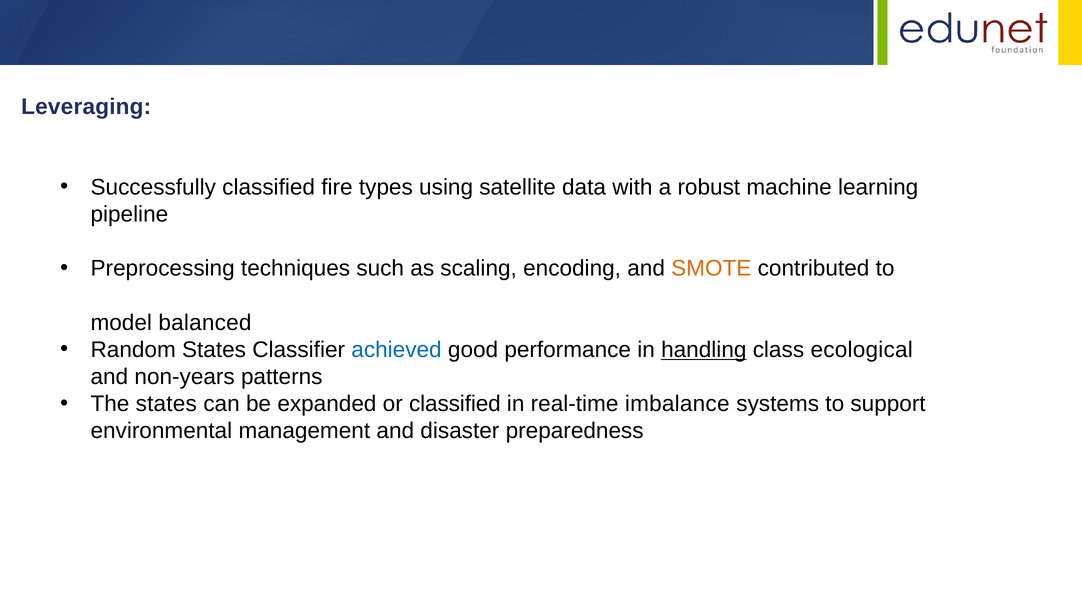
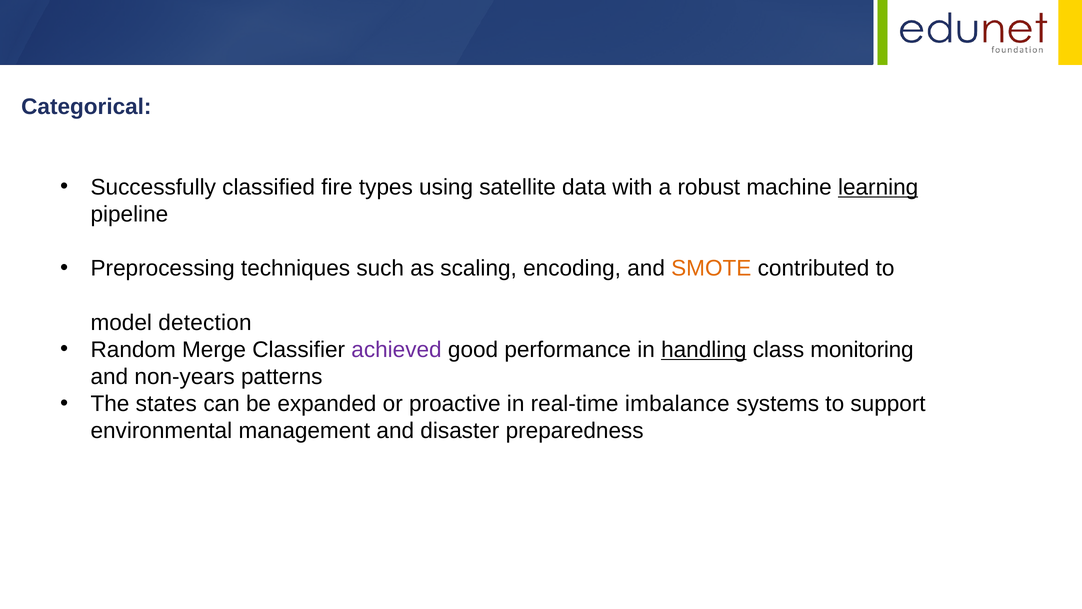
Leveraging: Leveraging -> Categorical (86, 107)
learning underline: none -> present (878, 187)
balanced: balanced -> detection (205, 322)
Random States: States -> Merge (214, 350)
achieved colour: blue -> purple (396, 350)
ecological: ecological -> monitoring (862, 350)
or classified: classified -> proactive (455, 404)
